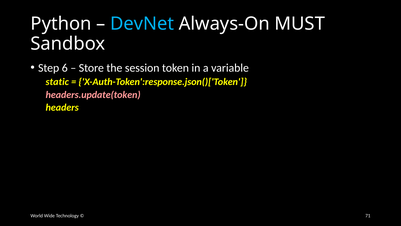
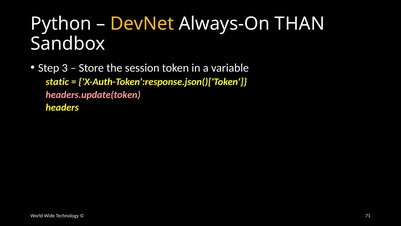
DevNet colour: light blue -> yellow (142, 24)
MUST: MUST -> THAN (300, 24)
6: 6 -> 3 (65, 68)
